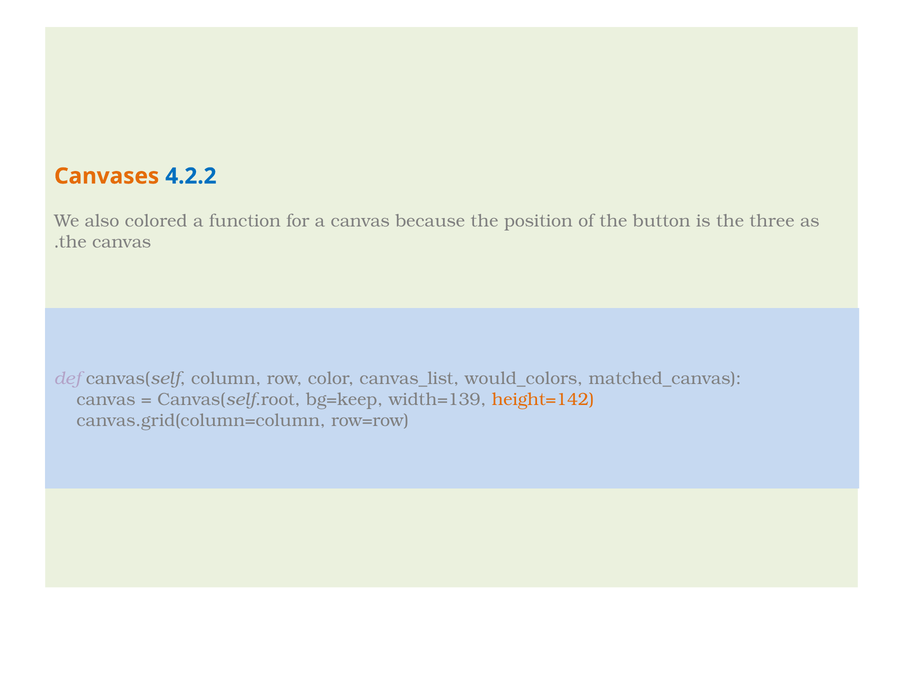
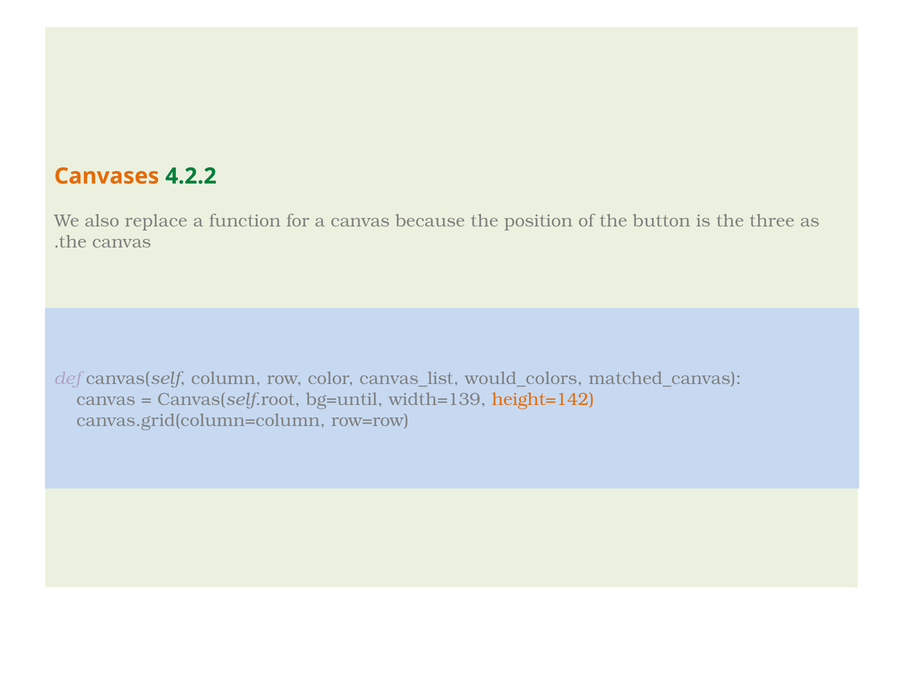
4.2.2 colour: blue -> green (191, 176)
colored: colored -> replace (156, 221)
bg=keep: bg=keep -> bg=until (344, 400)
